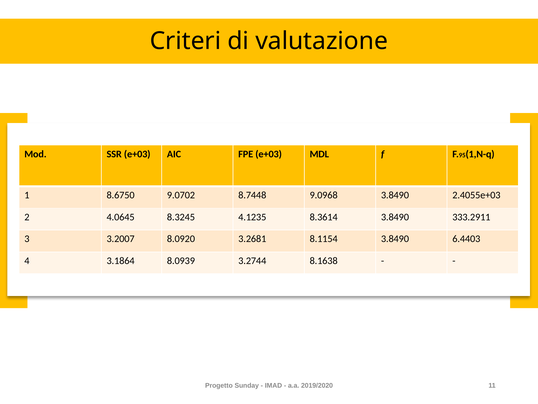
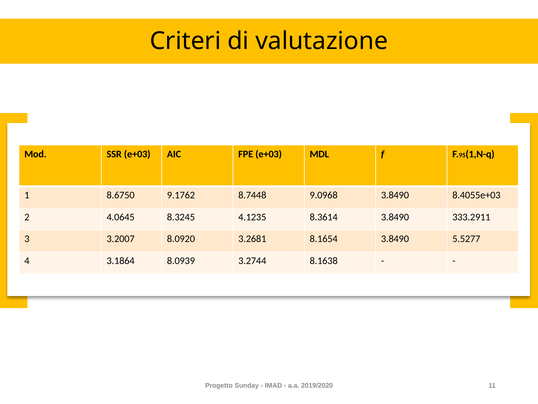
9.0702: 9.0702 -> 9.1762 (181, 195)
2.4055e+03: 2.4055e+03 -> 8.4055e+03 (476, 195)
8.1154: 8.1154 -> 8.1654 (324, 239)
6.4403: 6.4403 -> 5.5277 (466, 239)
